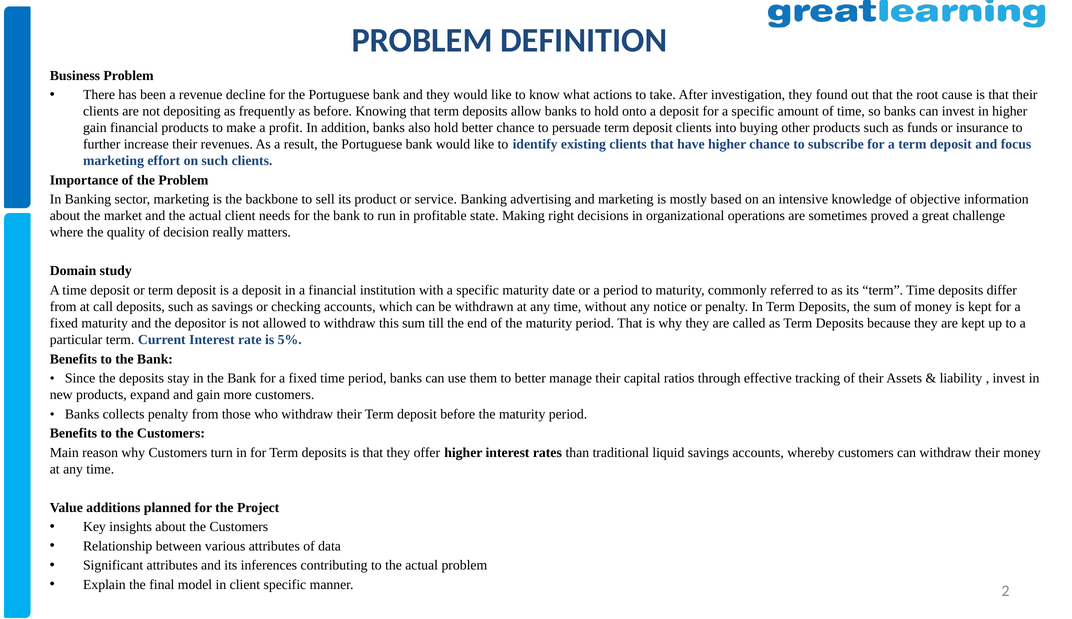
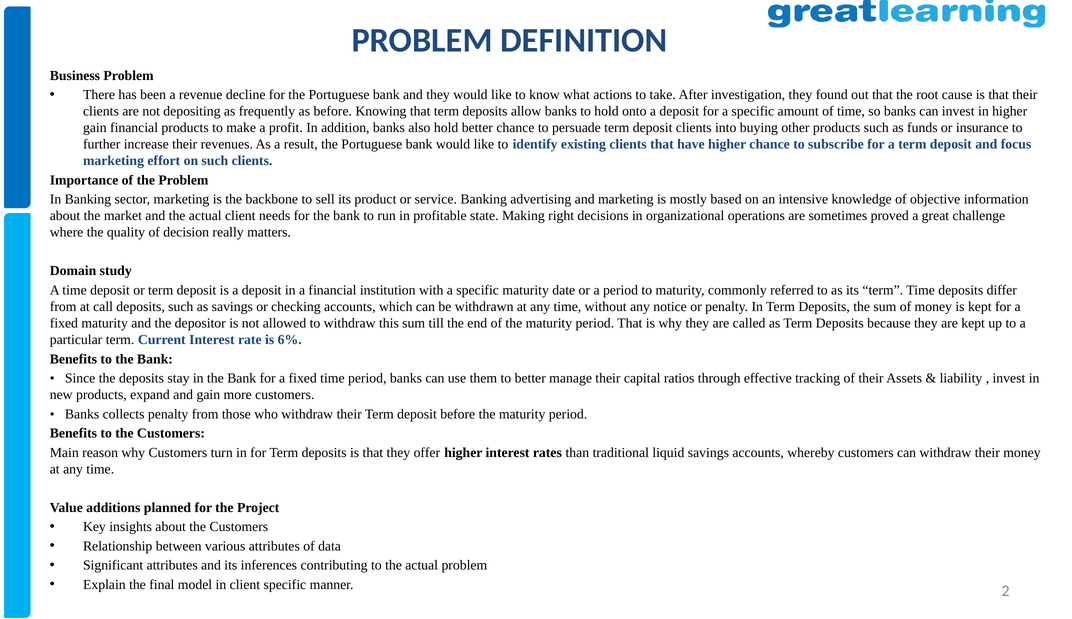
5%: 5% -> 6% (290, 340)
